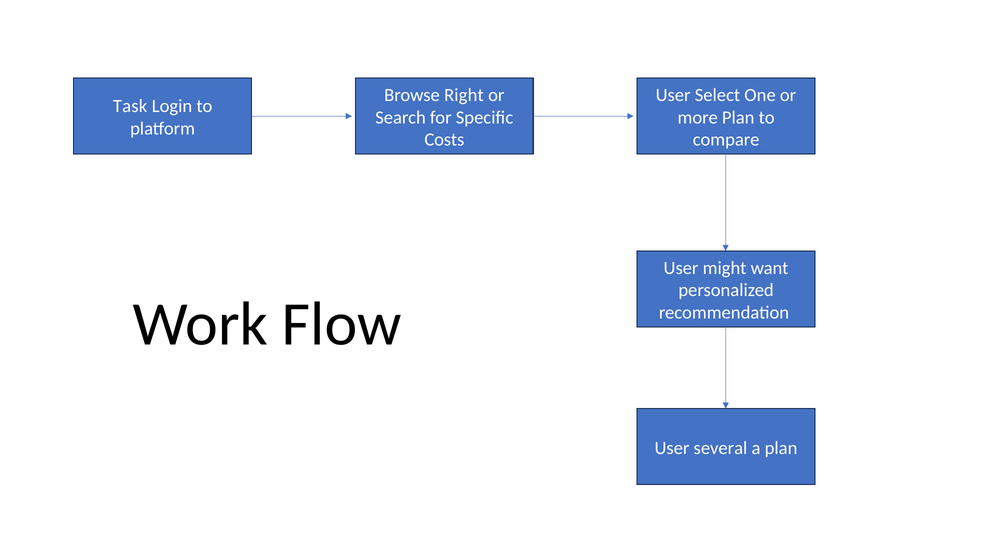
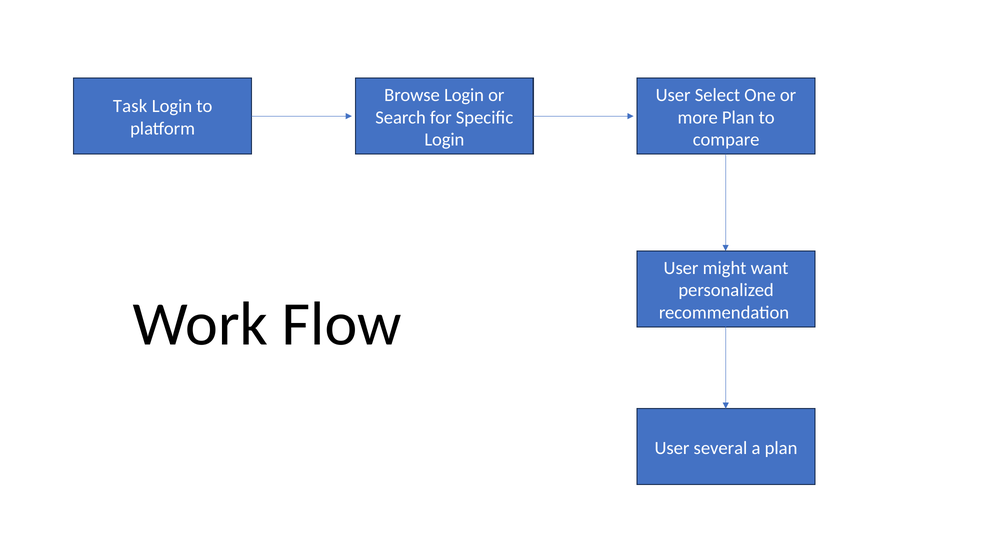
Browse Right: Right -> Login (464, 95)
Costs: Costs -> Login (444, 140)
